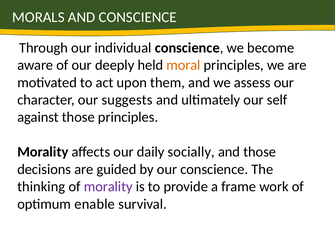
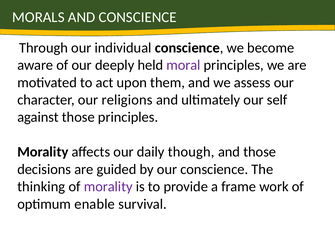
moral colour: orange -> purple (183, 65)
suggests: suggests -> religions (127, 100)
socially: socially -> though (191, 152)
